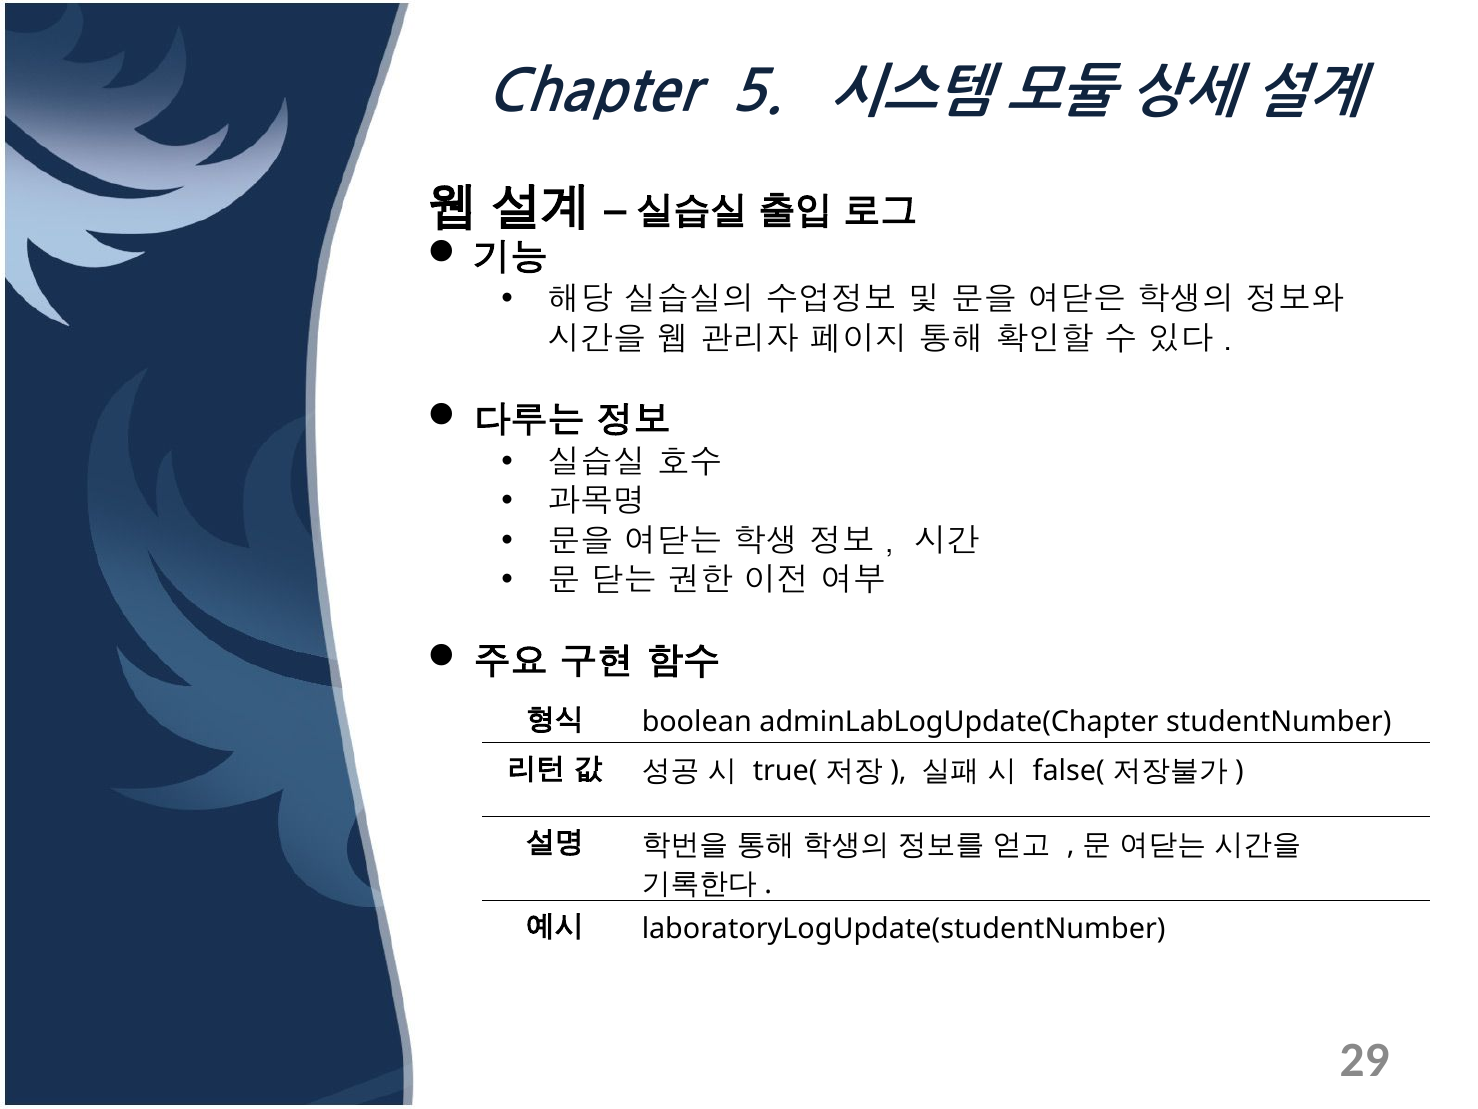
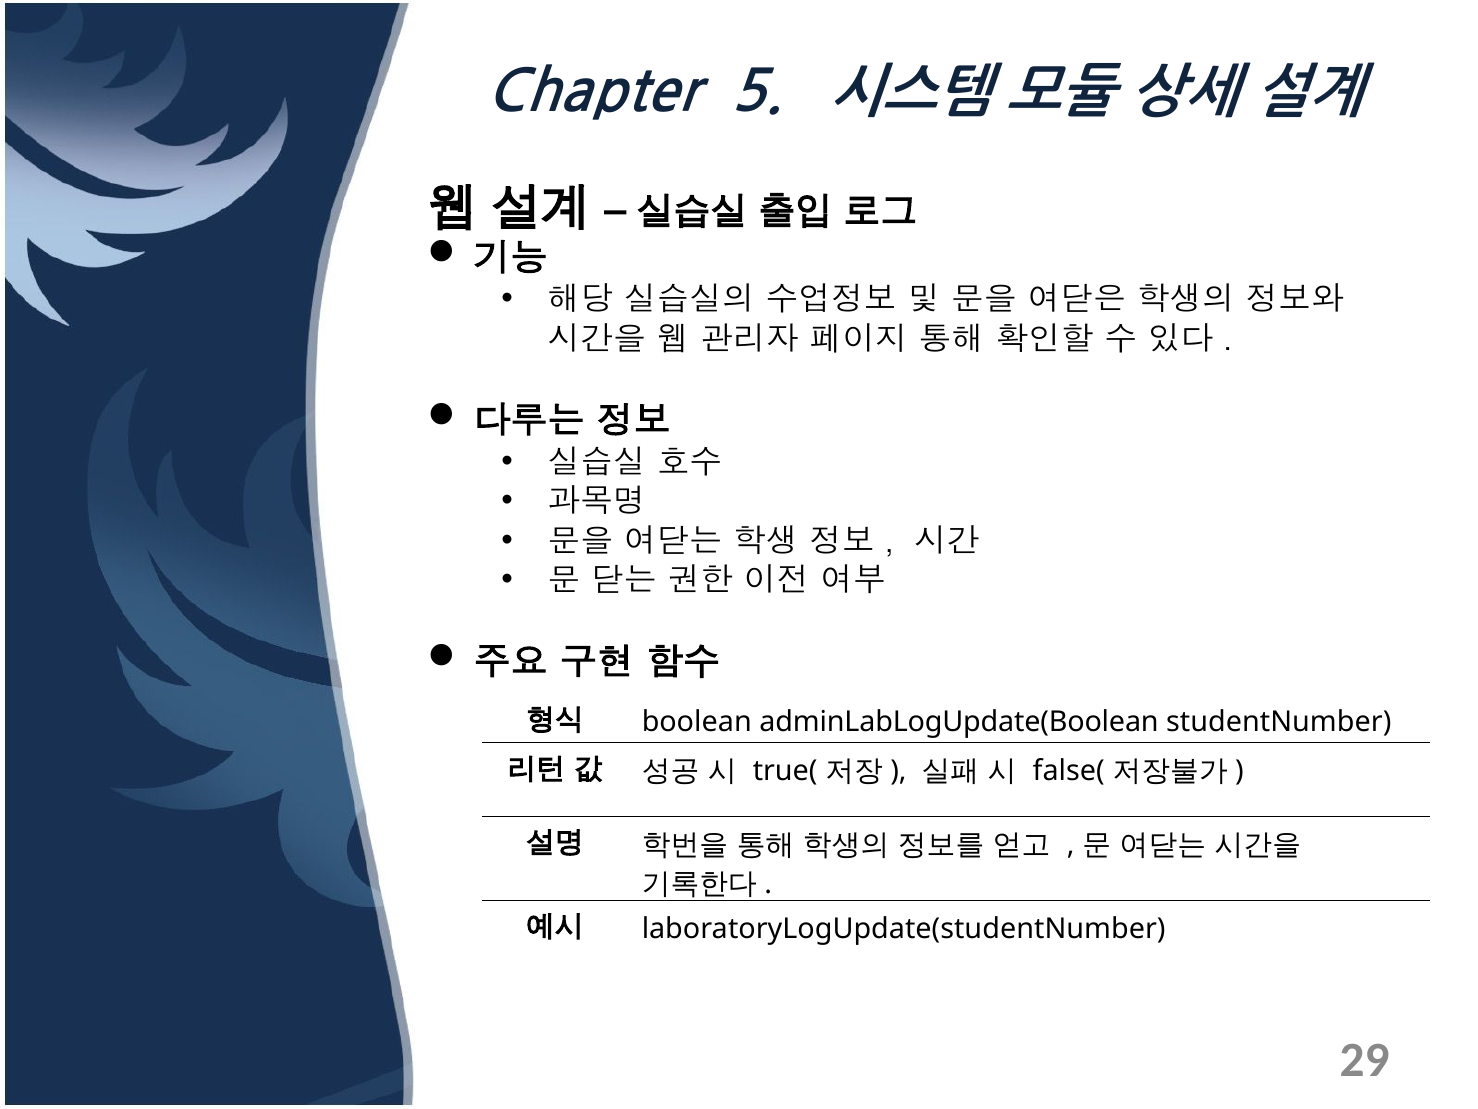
adminLabLogUpdate(Chapter: adminLabLogUpdate(Chapter -> adminLabLogUpdate(Boolean (959, 721)
